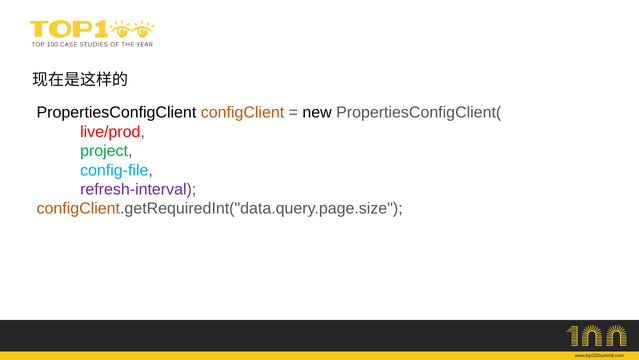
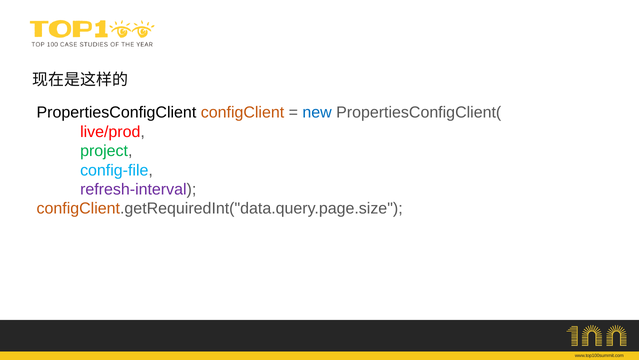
new colour: black -> blue (317, 112)
